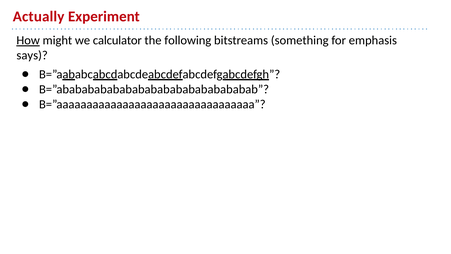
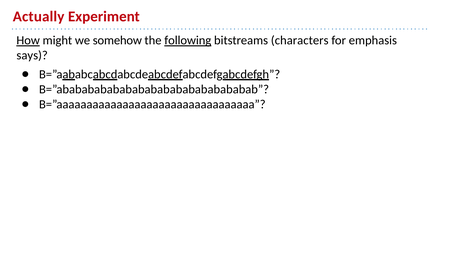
calculator: calculator -> somehow (117, 40)
following underline: none -> present (188, 40)
something: something -> characters (300, 40)
